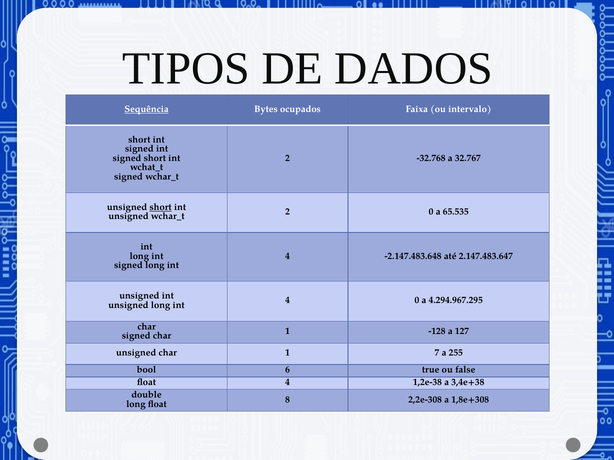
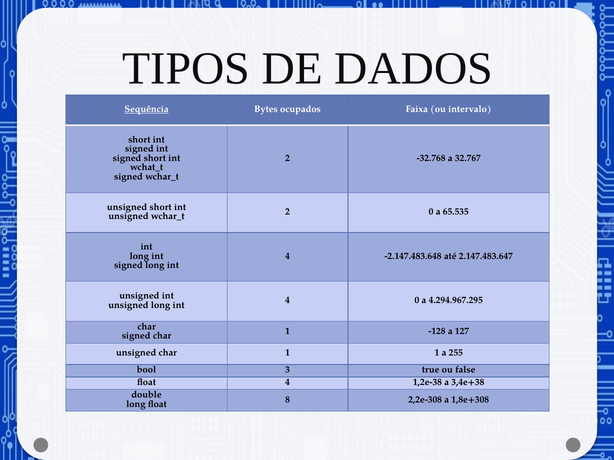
short underline: present -> none (161, 207)
1 7: 7 -> 1 (437, 353)
6: 6 -> 3 (288, 370)
